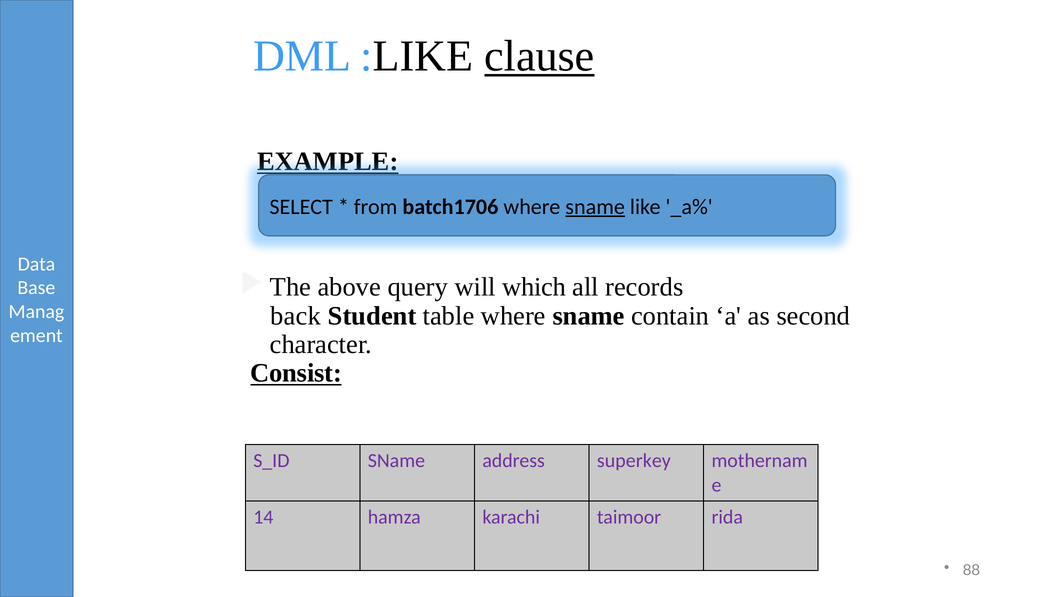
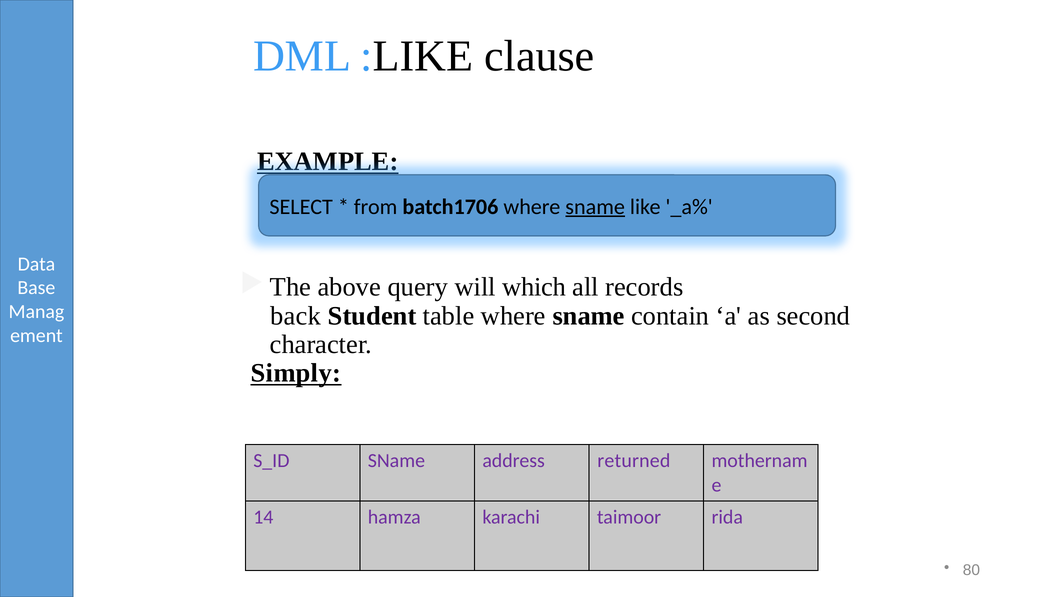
clause underline: present -> none (539, 56)
Consist: Consist -> Simply (296, 373)
superkey: superkey -> returned (634, 461)
88: 88 -> 80 (971, 570)
